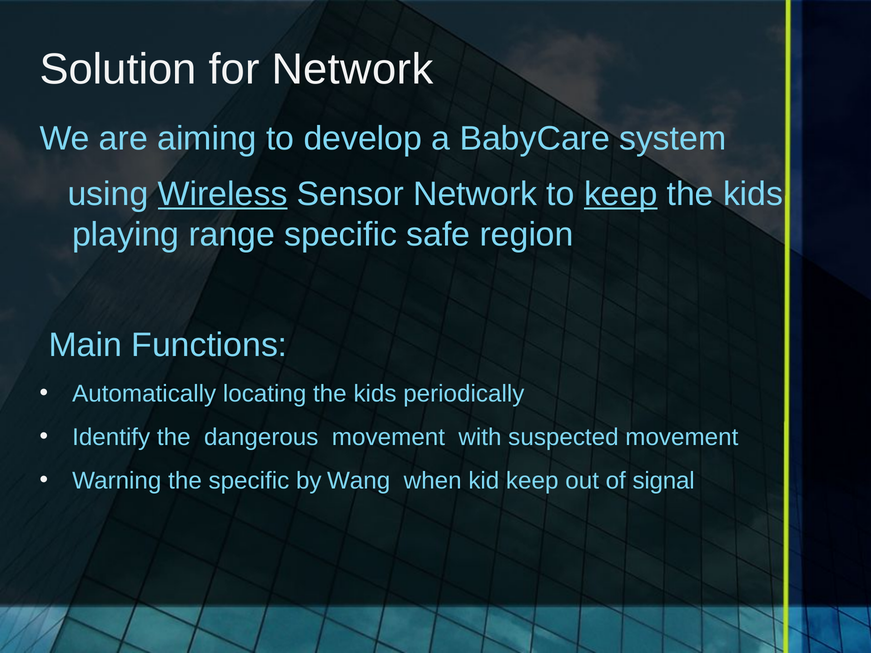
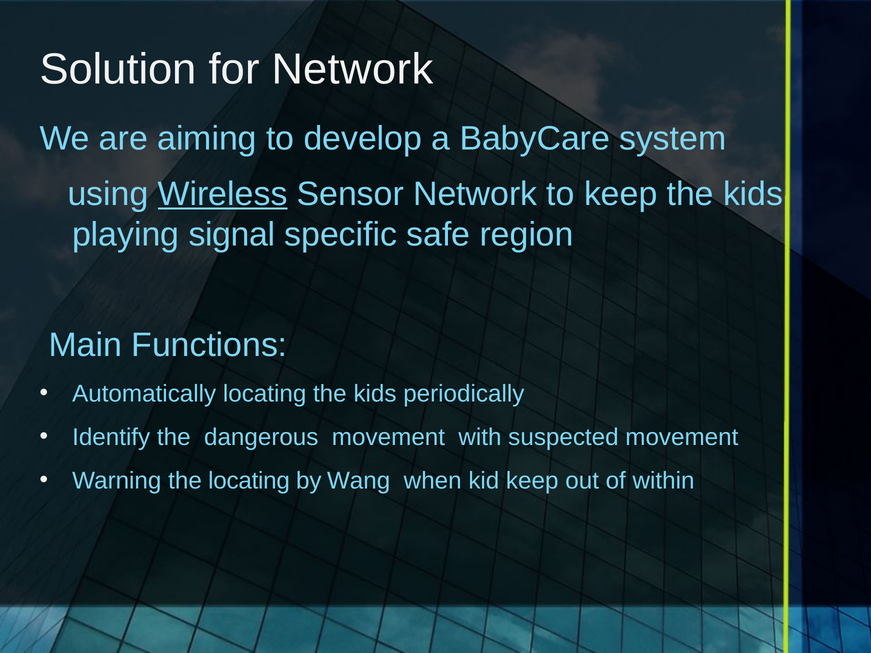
keep underline: present -> none (621, 194)
range: range -> signal (232, 235)
the specific: specific -> locating (249, 481)
signal: signal -> within (664, 481)
